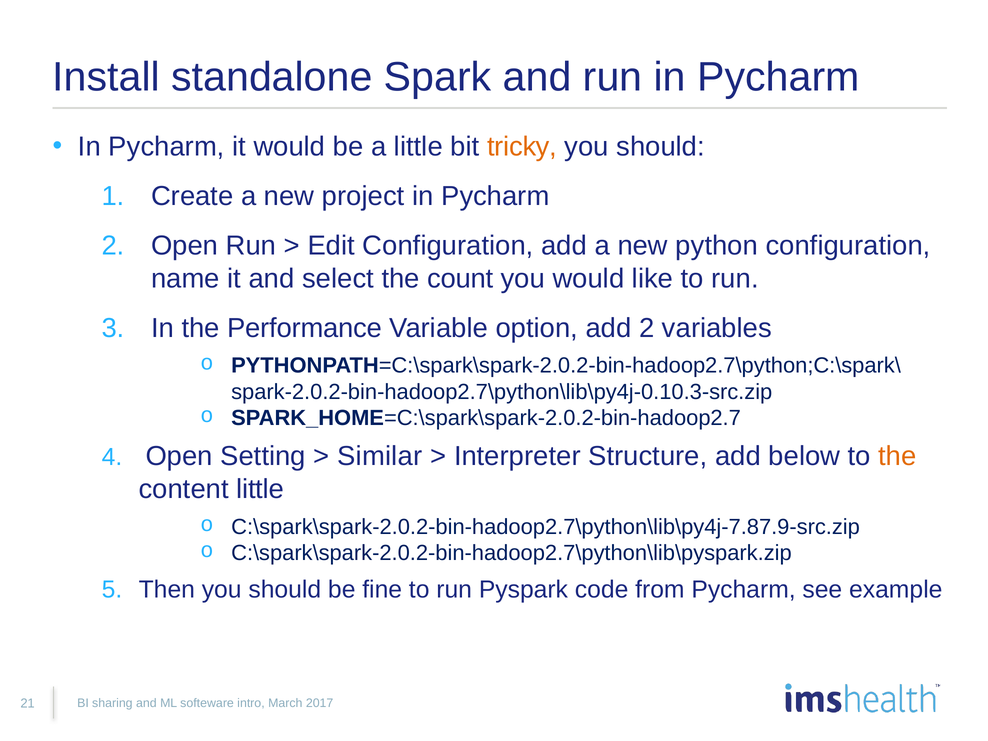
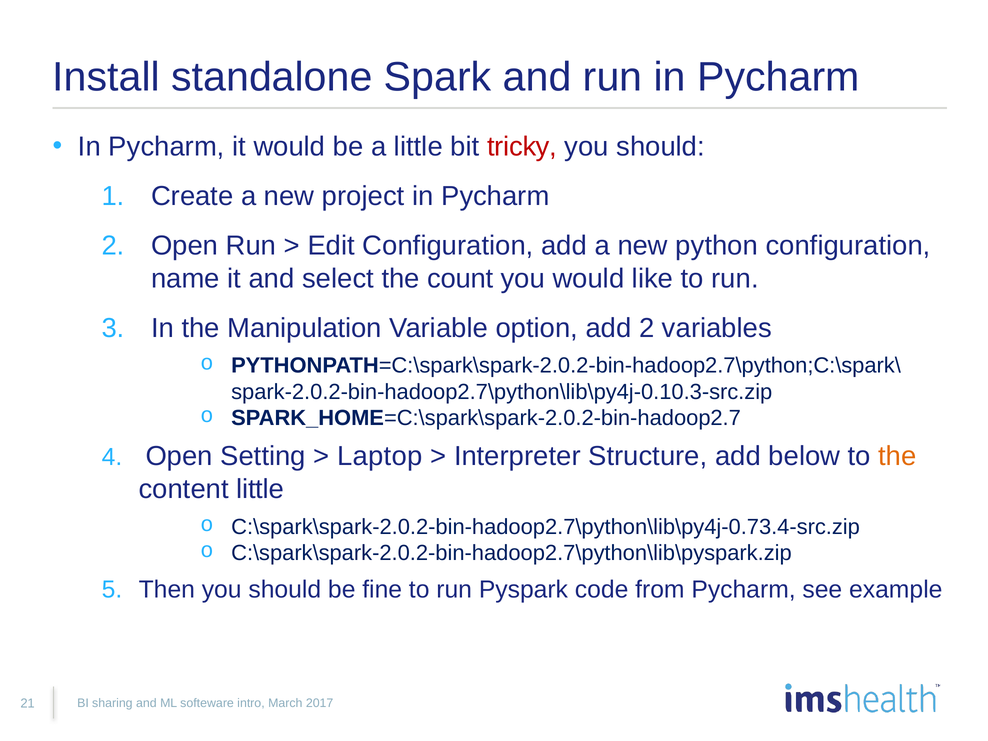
tricky colour: orange -> red (522, 147)
Performance: Performance -> Manipulation (305, 328)
Similar: Similar -> Laptop (380, 456)
C:\spark\spark-2.0.2-bin-hadoop2.7\python\lib\py4j-7.87.9-src.zip: C:\spark\spark-2.0.2-bin-hadoop2.7\python\lib\py4j-7.87.9-src.zip -> C:\spark\spark-2.0.2-bin-hadoop2.7\python\lib\py4j-0.73.4-src.zip (546, 527)
